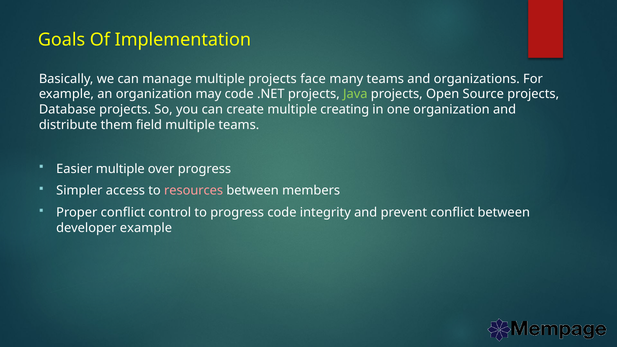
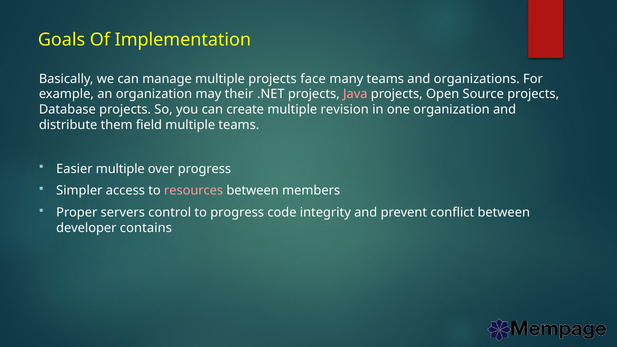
may code: code -> their (239, 94)
Java colour: light green -> pink (355, 94)
creating: creating -> revision (345, 110)
Proper conflict: conflict -> servers (123, 213)
developer example: example -> contains (146, 228)
